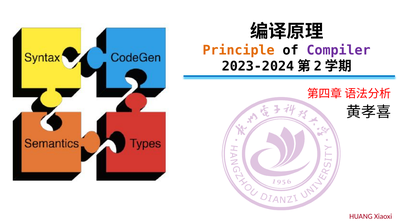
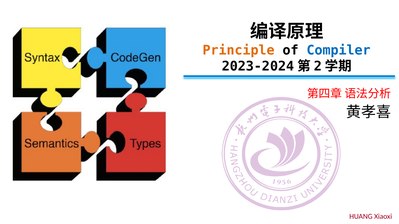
Compiler colour: purple -> blue (339, 50)
